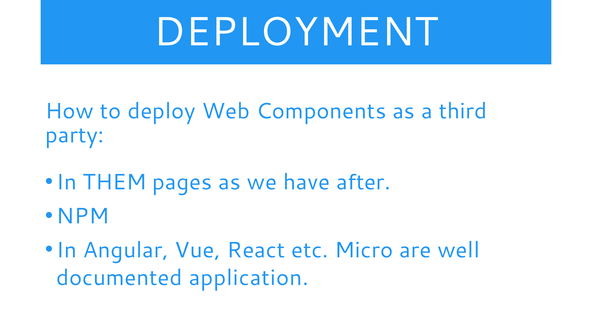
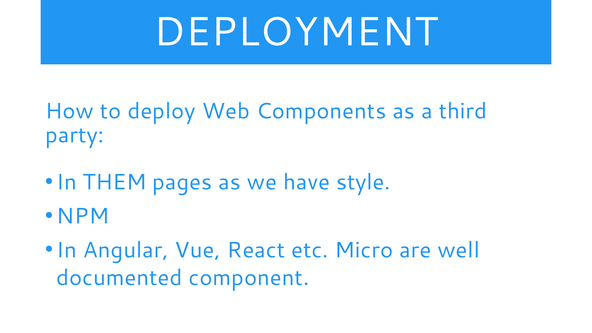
after: after -> style (363, 182)
application: application -> component (249, 278)
